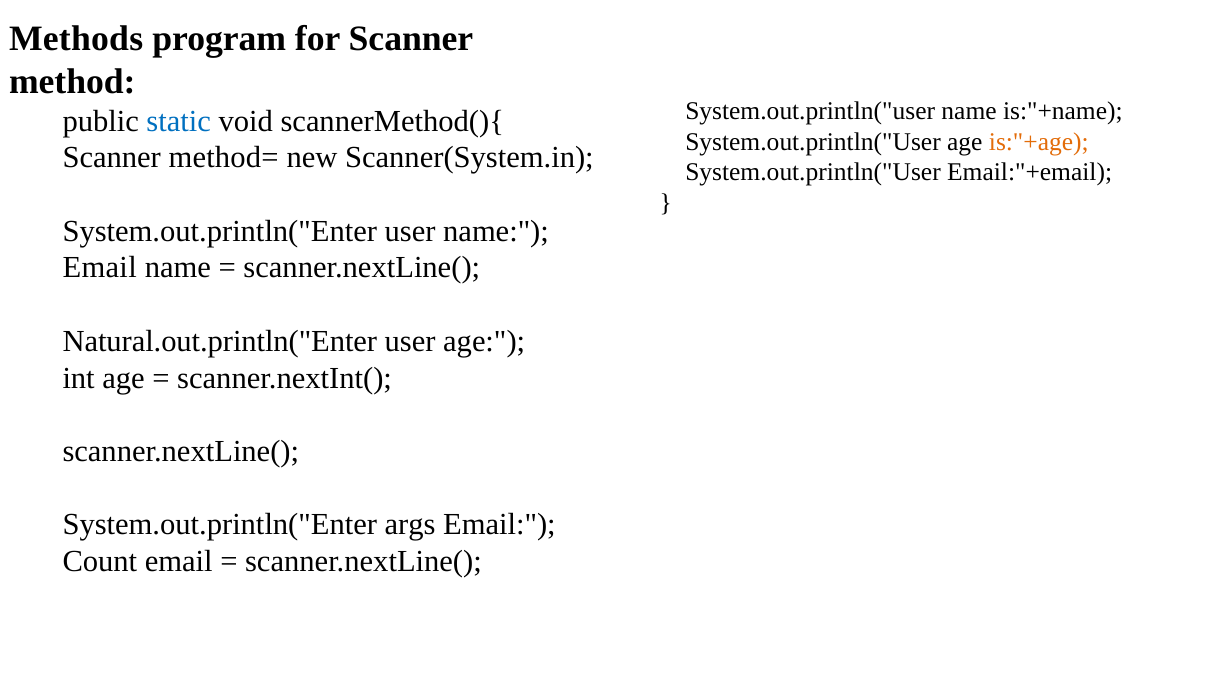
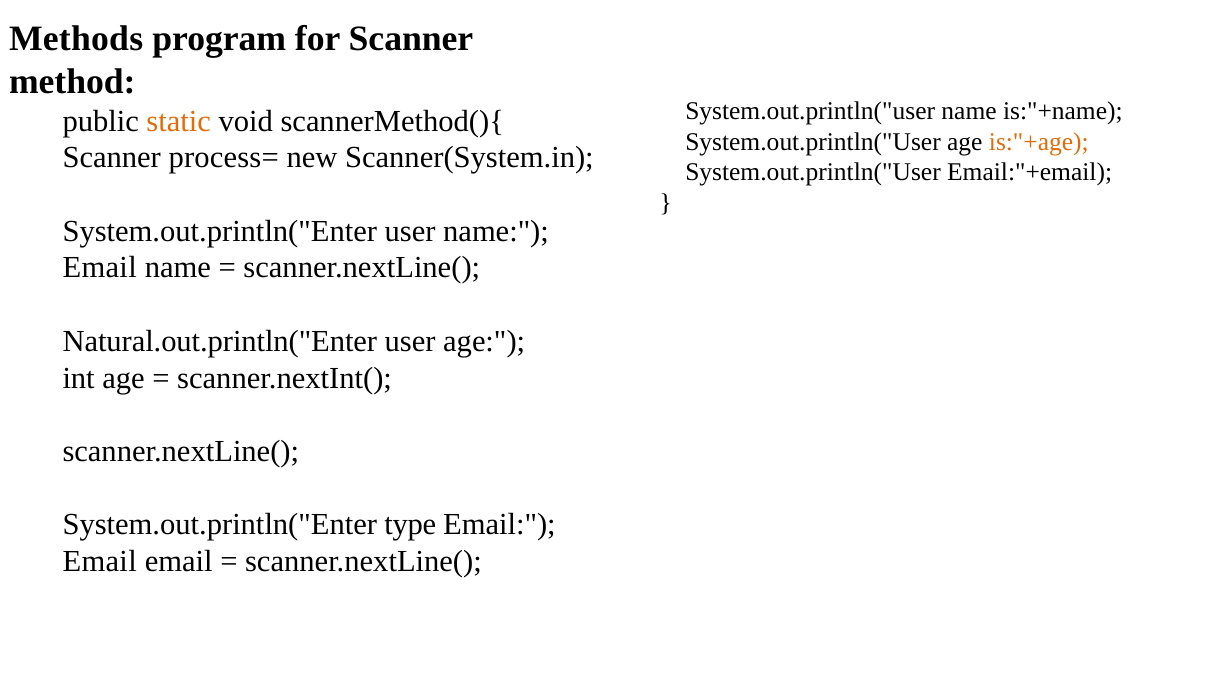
static colour: blue -> orange (179, 121)
method=: method= -> process= (224, 158)
args: args -> type (410, 525)
Count: Count -> Email (100, 561)
